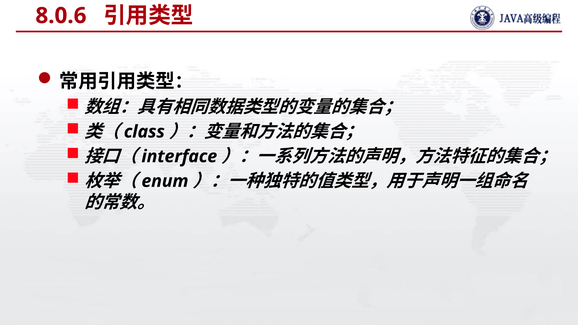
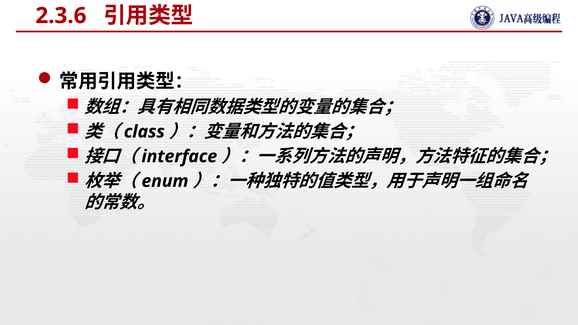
8.0.6: 8.0.6 -> 2.3.6 (61, 16)
